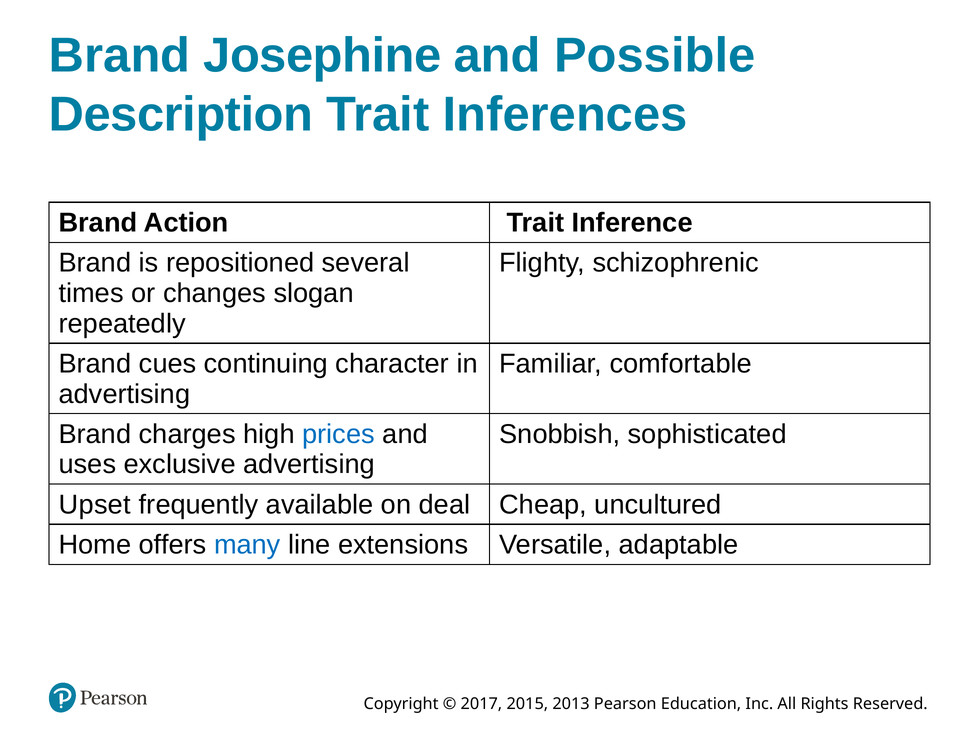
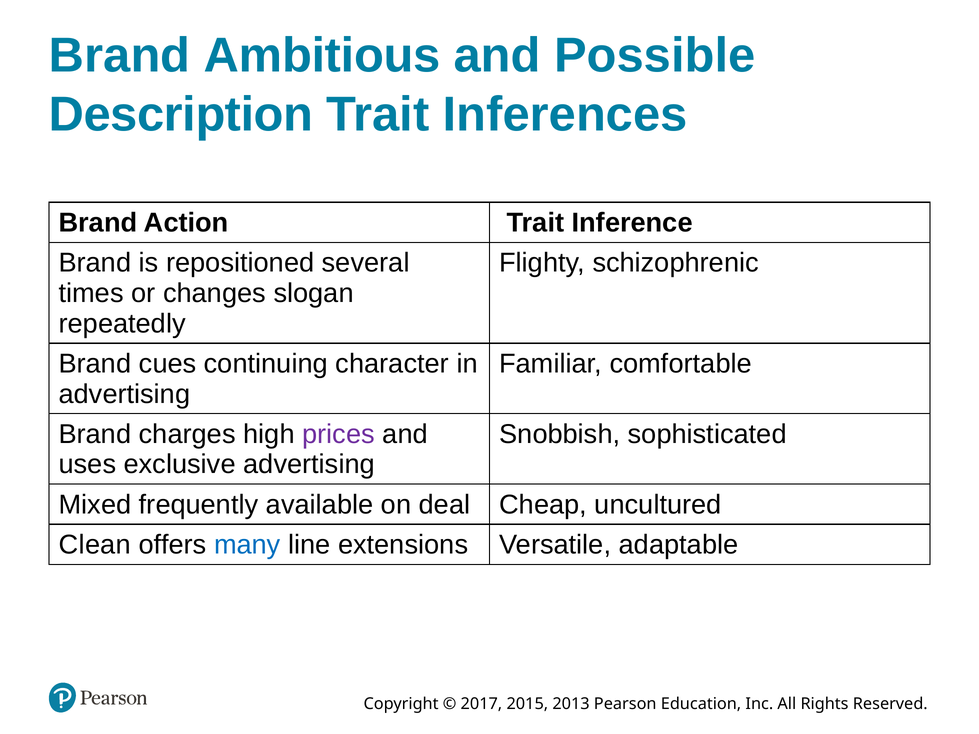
Josephine: Josephine -> Ambitious (322, 56)
prices colour: blue -> purple (338, 434)
Upset: Upset -> Mixed (95, 505)
Home: Home -> Clean (95, 545)
